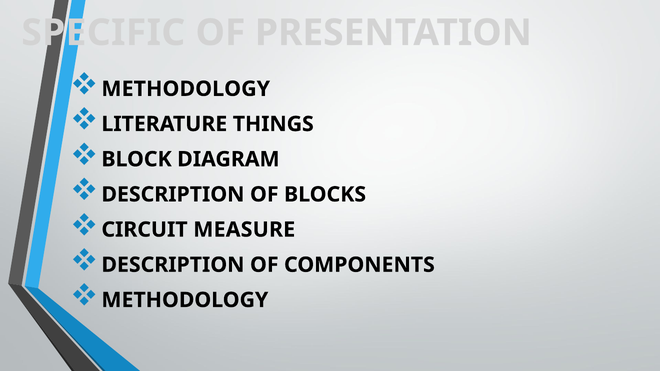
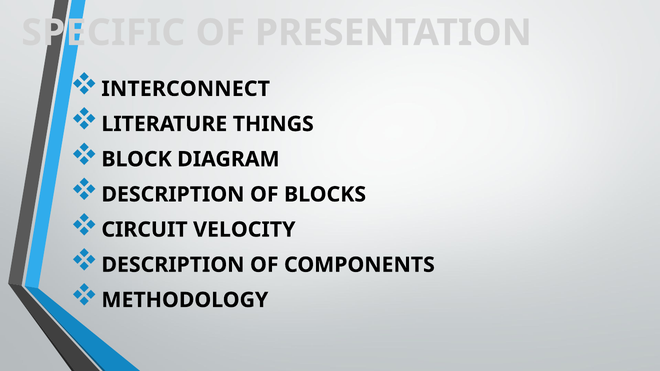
METHODOLOGY: METHODOLOGY -> INTERCONNECT (186, 89)
MEASURE: MEASURE -> VELOCITY (244, 230)
